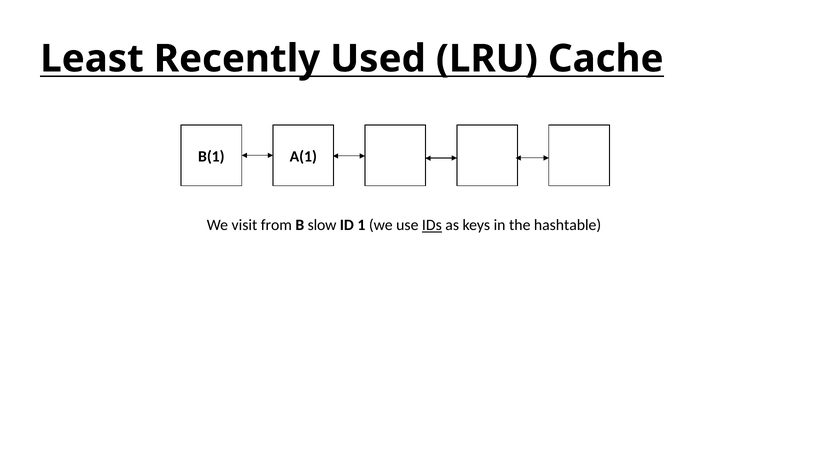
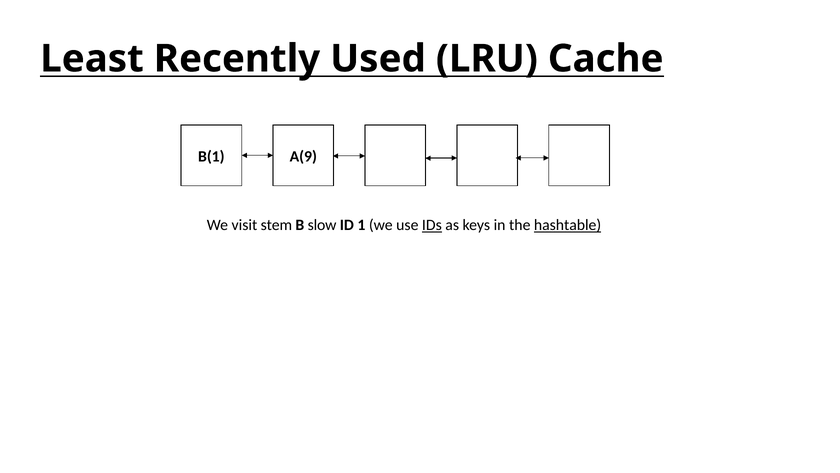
A(1: A(1 -> A(9 (303, 156)
from: from -> stem (276, 225)
hashtable underline: none -> present (568, 225)
